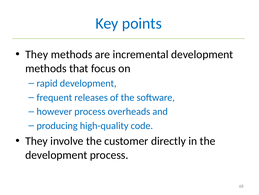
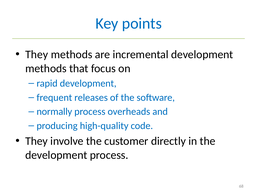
however: however -> normally (54, 111)
